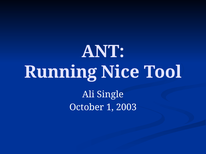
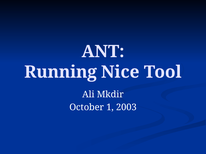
Single: Single -> Mkdir (110, 95)
